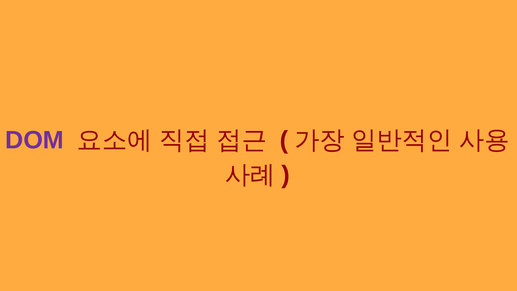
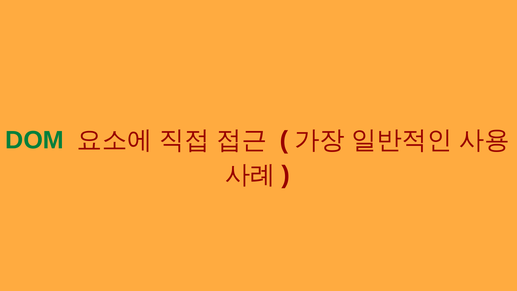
DOM colour: purple -> green (35, 140)
